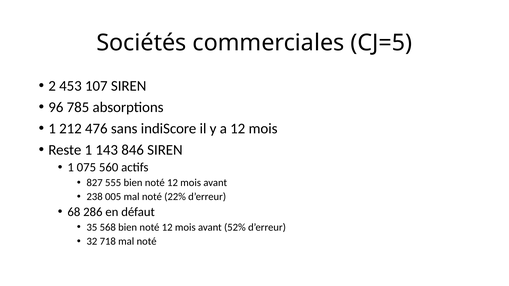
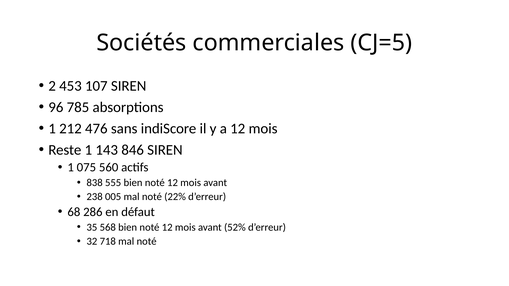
827: 827 -> 838 (95, 183)
